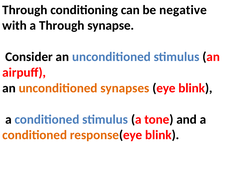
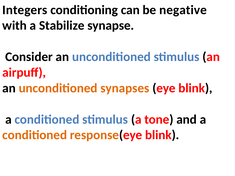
Through: Through -> Integers (25, 10)
a Through: Through -> Stabilize (62, 26)
